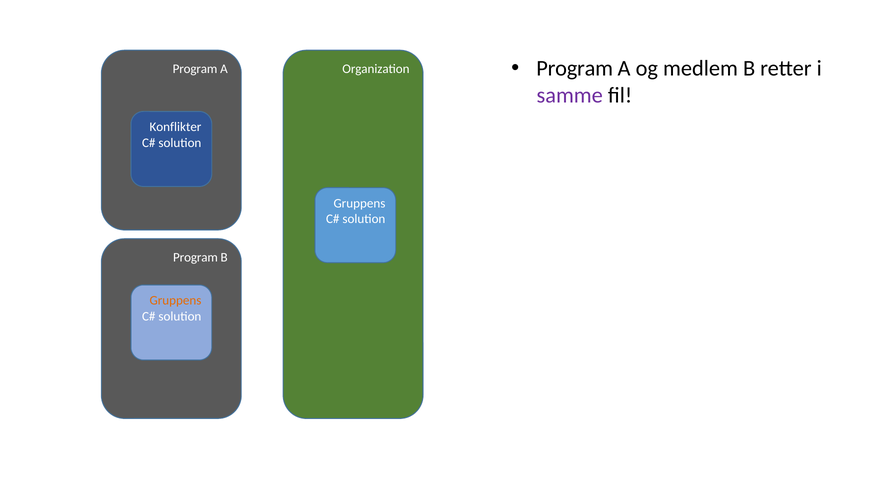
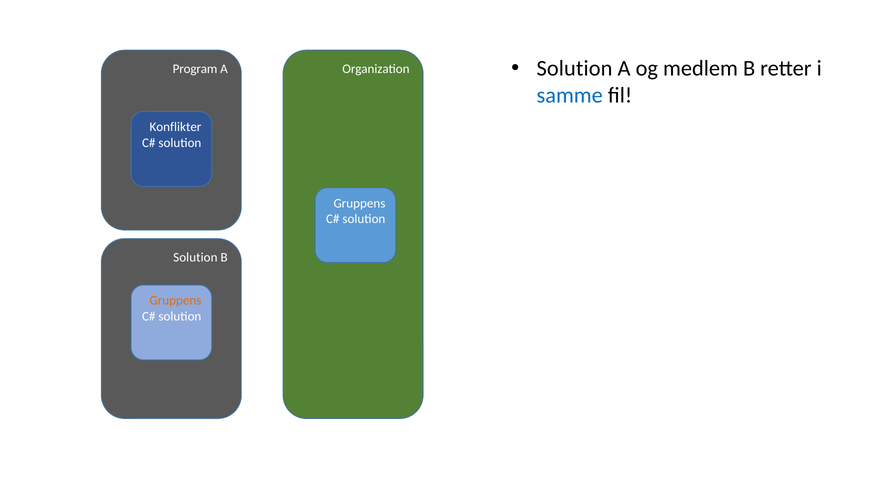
Program: Program -> Solution (574, 68)
samme colour: purple -> blue (570, 95)
Program: Program -> Solution (195, 257)
